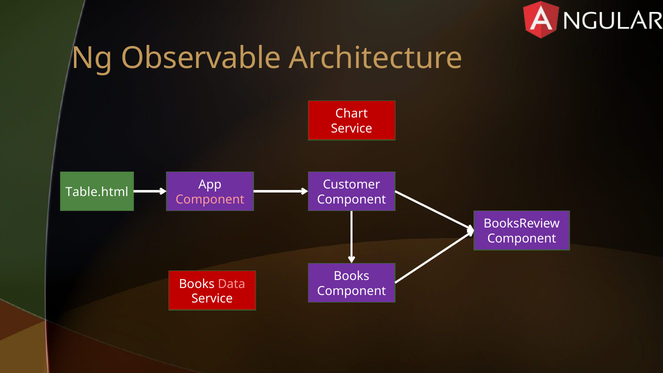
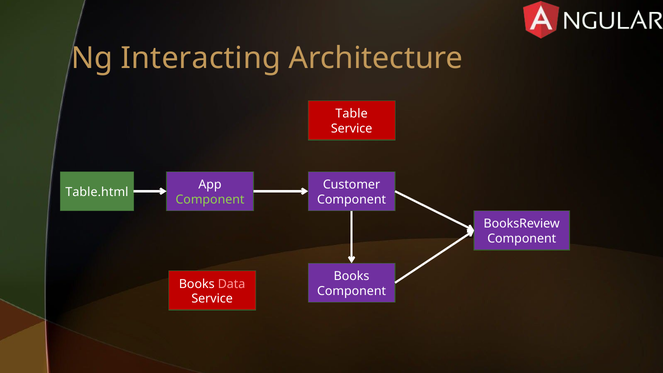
Observable: Observable -> Interacting (201, 58)
Chart: Chart -> Table (352, 114)
Component colour: pink -> light green (210, 200)
